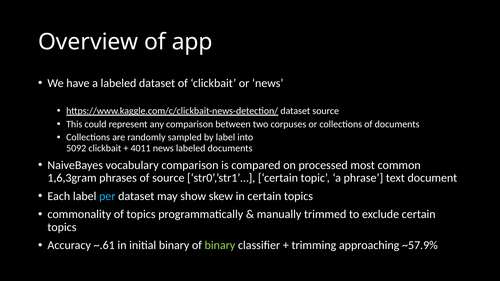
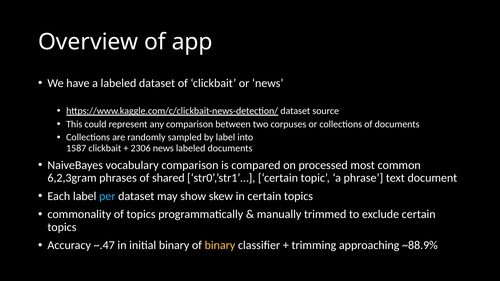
5092: 5092 -> 1587 (76, 148)
4011: 4011 -> 2306 (141, 148)
1,6,3gram: 1,6,3gram -> 6,2,3gram (72, 178)
of source: source -> shared (168, 178)
~.61: ~.61 -> ~.47 (104, 246)
binary colour: light green -> yellow (220, 246)
~57.9%: ~57.9% -> ~88.9% (420, 246)
